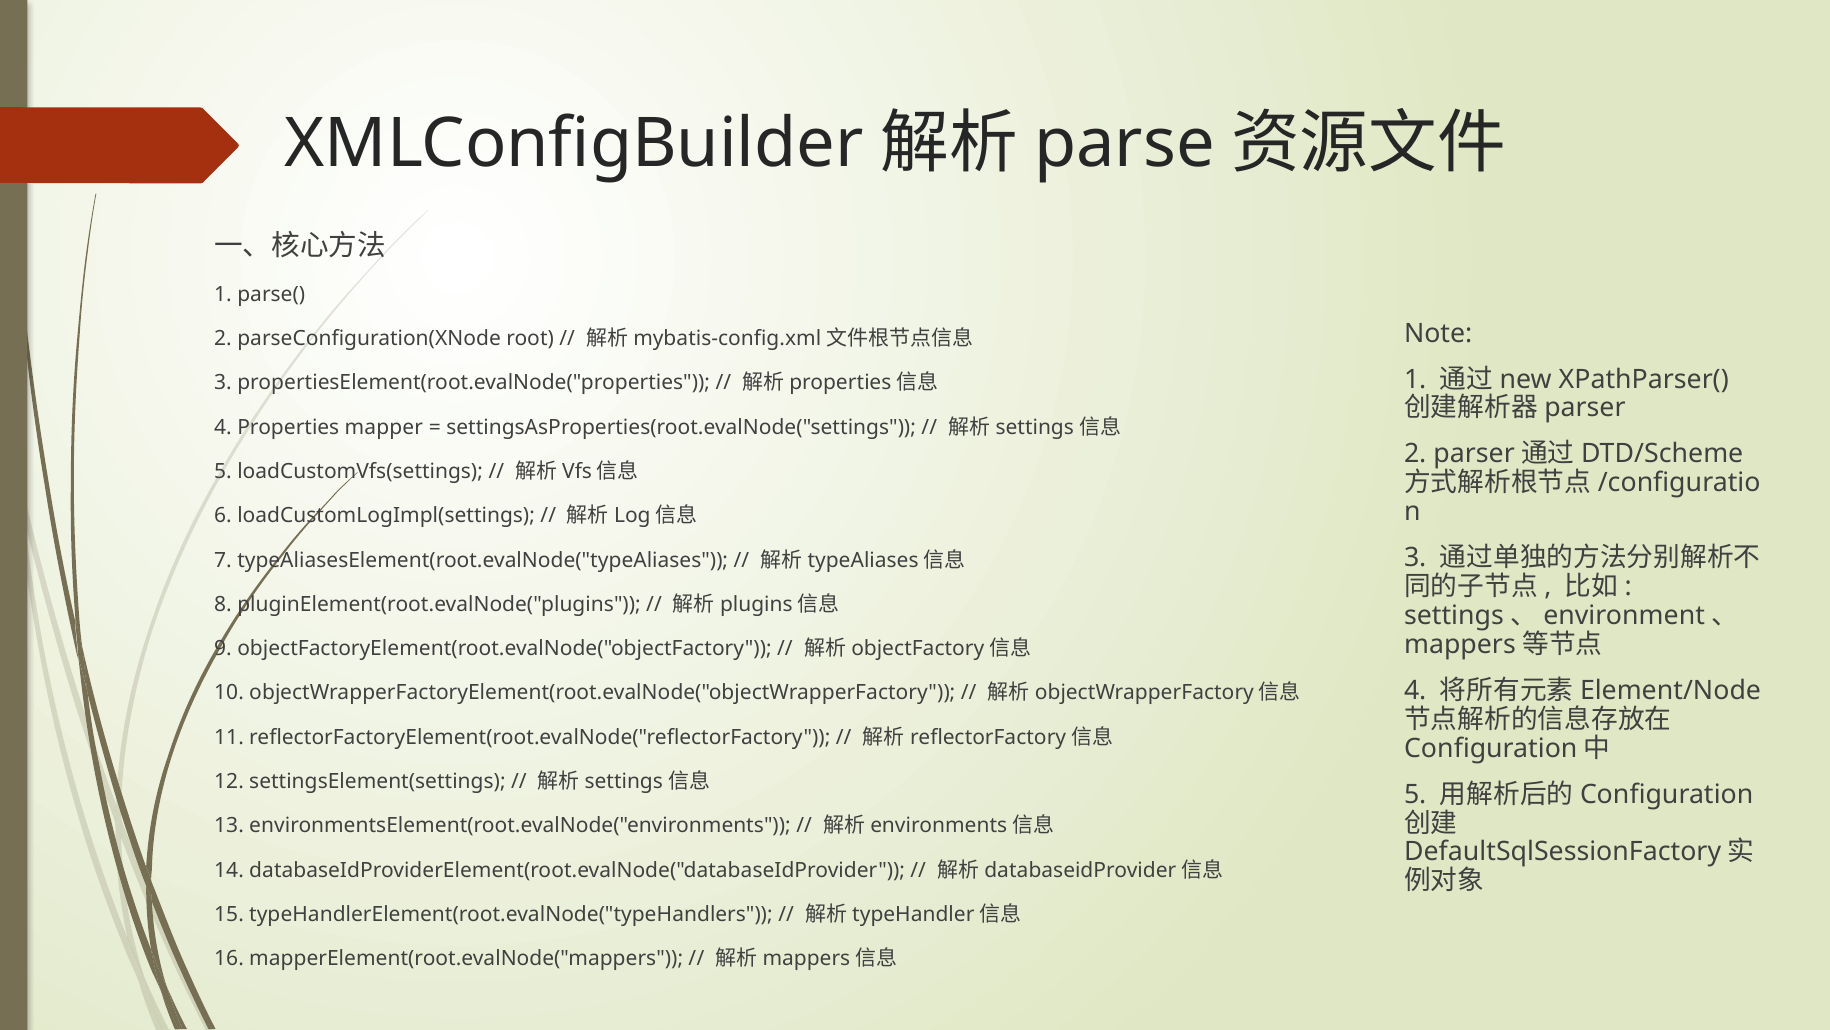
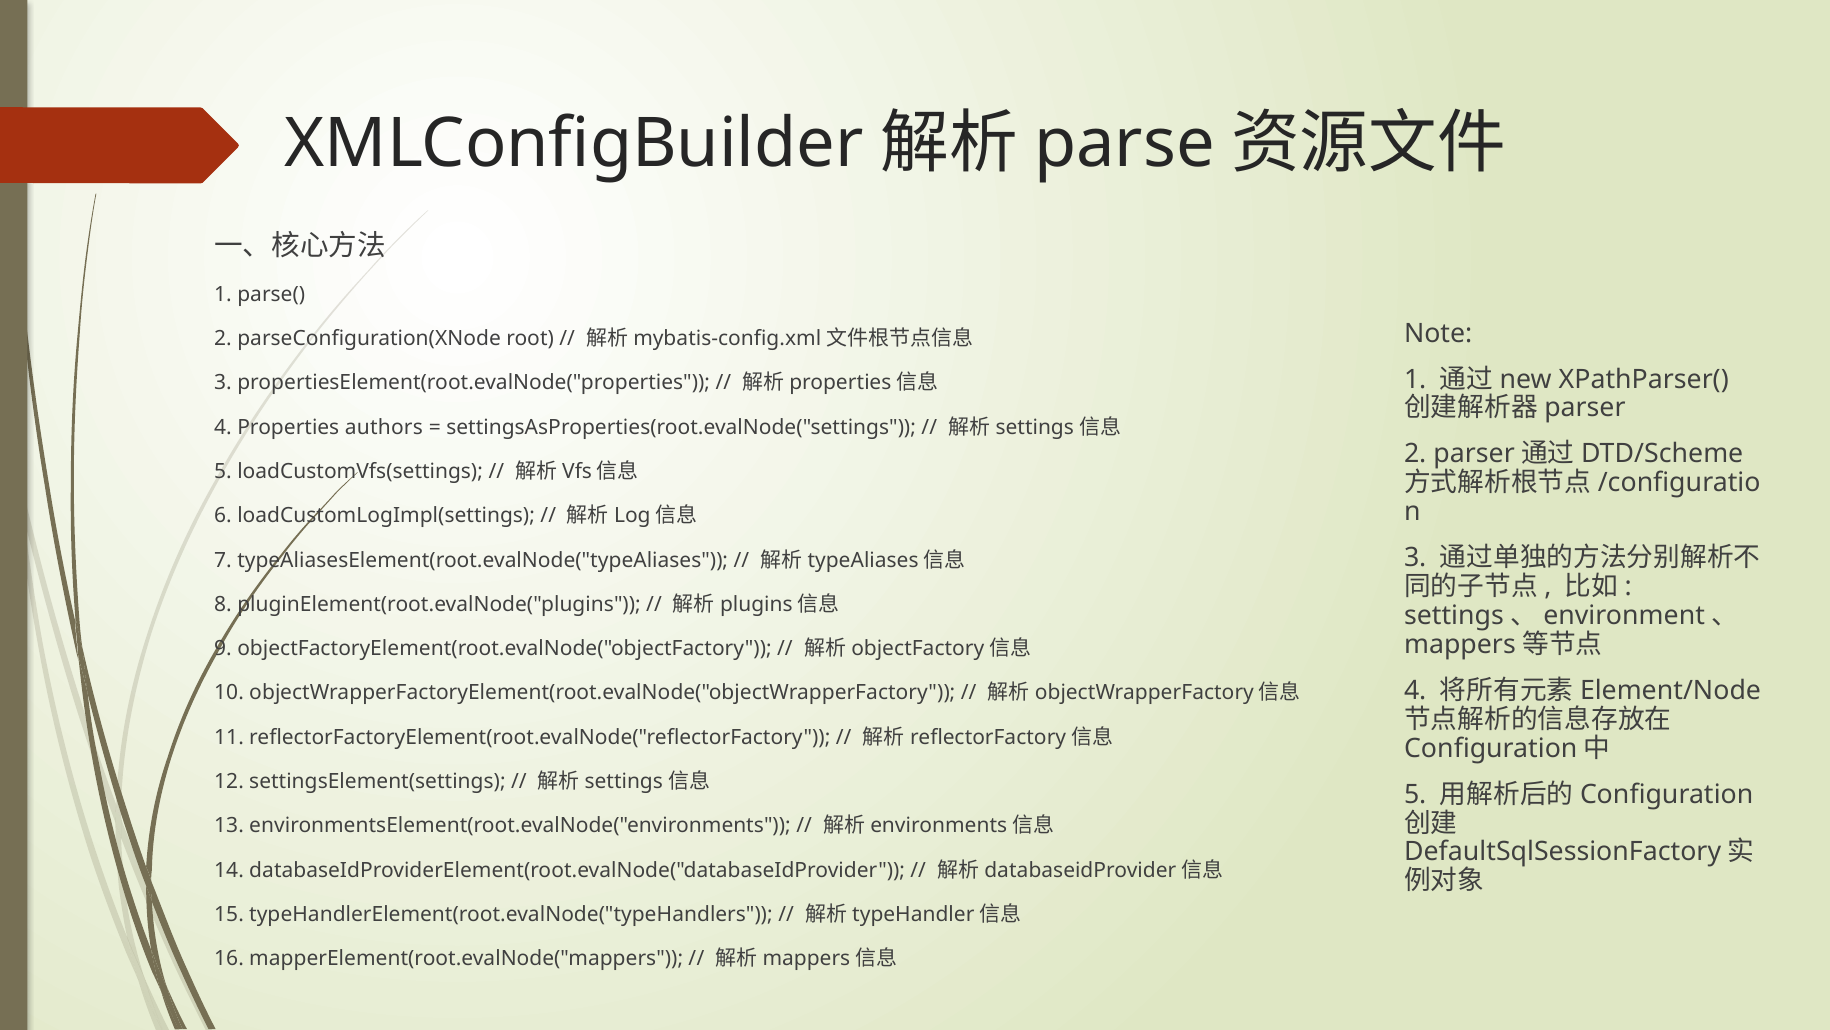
mapper: mapper -> authors (384, 427)
